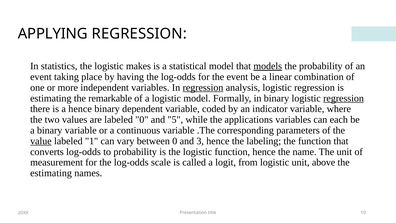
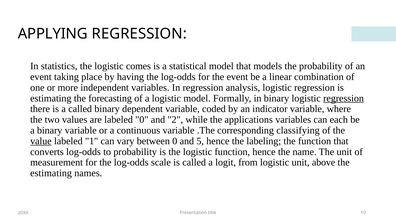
makes: makes -> comes (138, 66)
models underline: present -> none (268, 66)
regression underline: present -> none (203, 87)
remarkable: remarkable -> forecasting (110, 98)
a hence: hence -> called (80, 109)
5: 5 -> 2 (175, 120)
parameters: parameters -> classifying (298, 130)
3: 3 -> 5 (200, 141)
